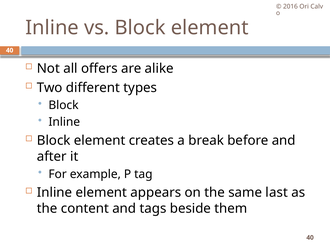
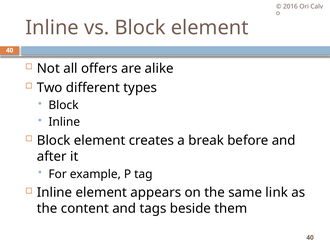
last: last -> link (277, 192)
